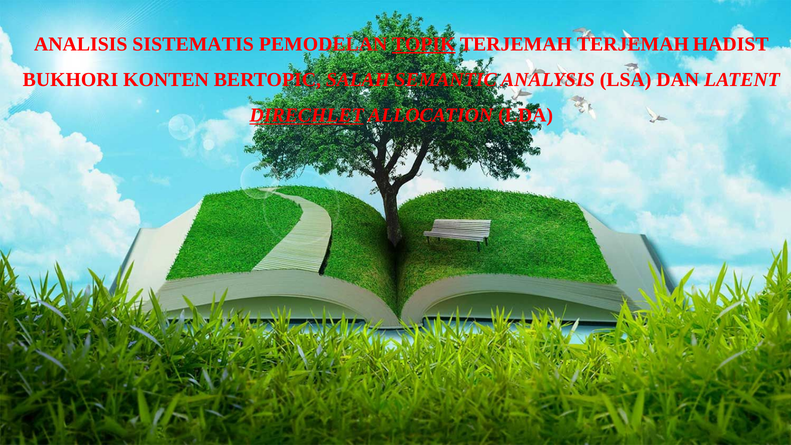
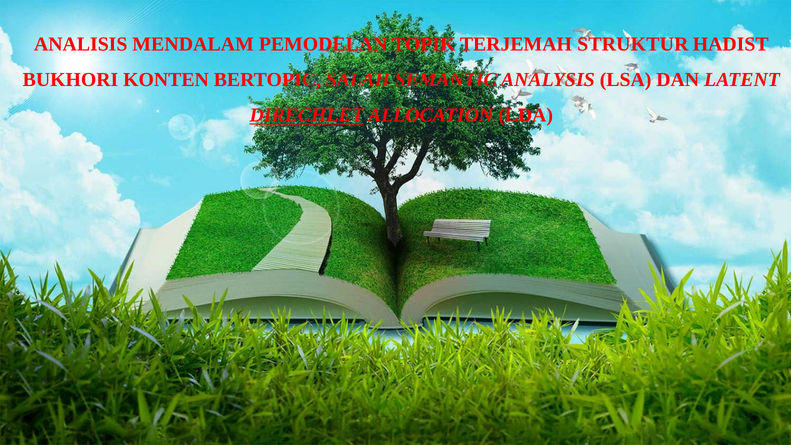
SISTEMATIS: SISTEMATIS -> MENDALAM (193, 44)
TOPIK underline: present -> none (424, 44)
TERJEMAH TERJEMAH: TERJEMAH -> STRUKTUR (633, 44)
